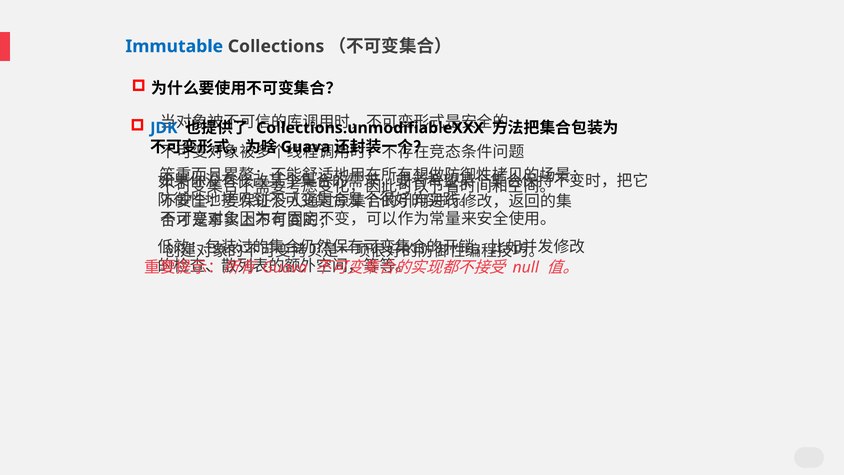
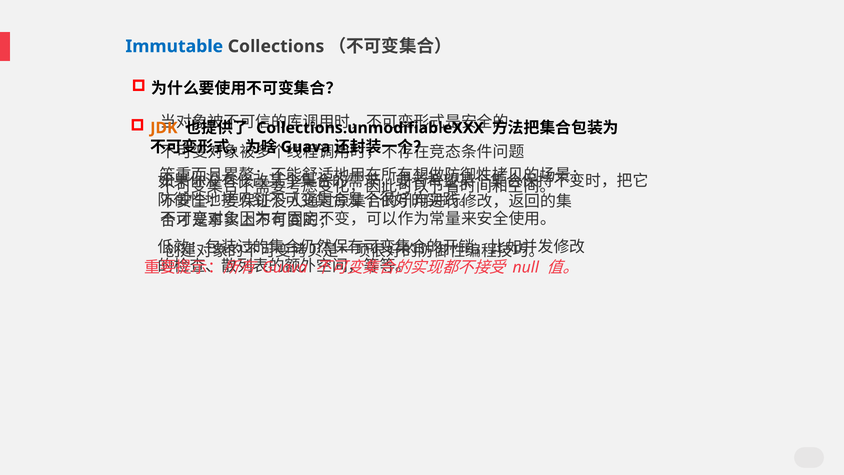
JDK colour: blue -> orange (164, 128)
